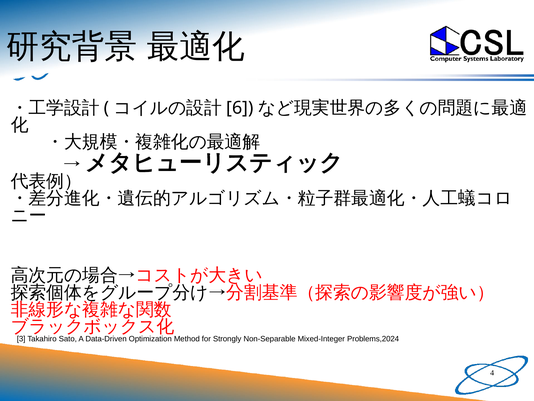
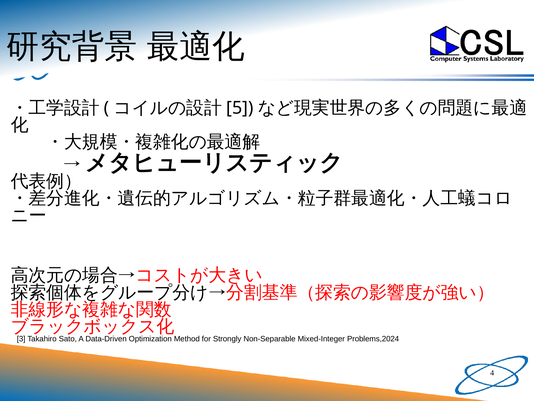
6: 6 -> 5 (240, 108)
